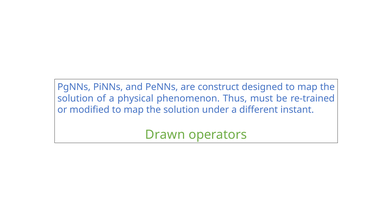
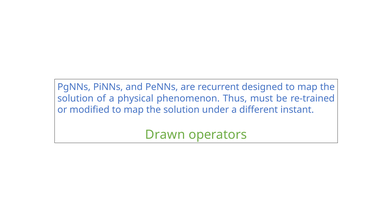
construct: construct -> recurrent (218, 87)
